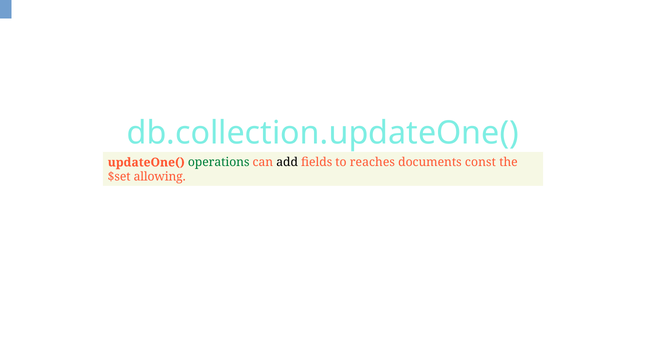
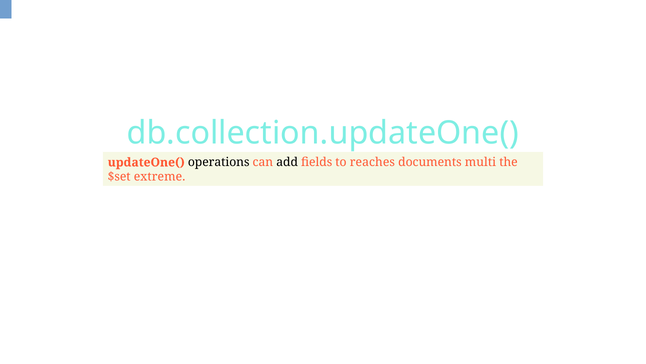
operations colour: green -> black (219, 162)
const: const -> multi (480, 162)
allowing: allowing -> extreme (160, 177)
